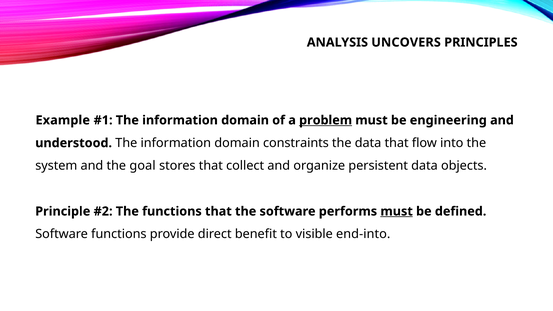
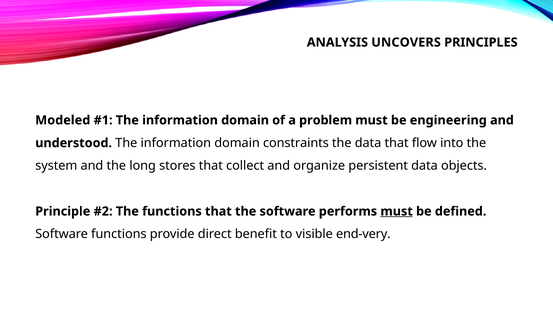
Example: Example -> Modeled (63, 120)
problem underline: present -> none (326, 120)
goal: goal -> long (143, 166)
end-into: end-into -> end-very (363, 234)
